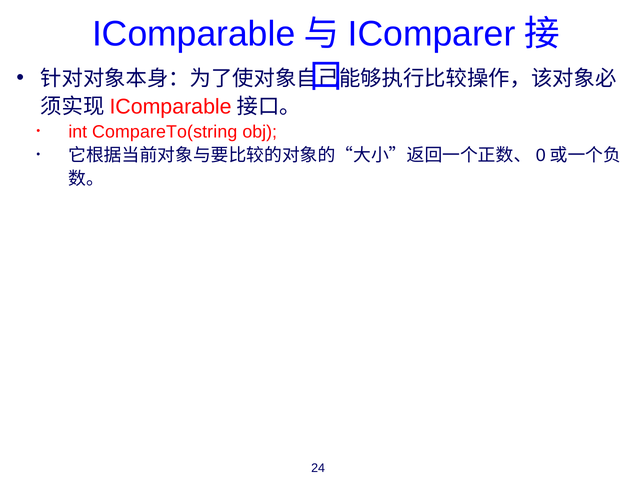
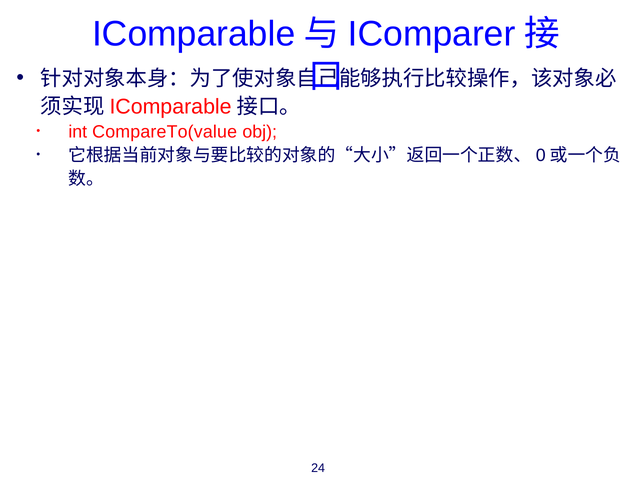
CompareTo(string: CompareTo(string -> CompareTo(value (165, 132)
